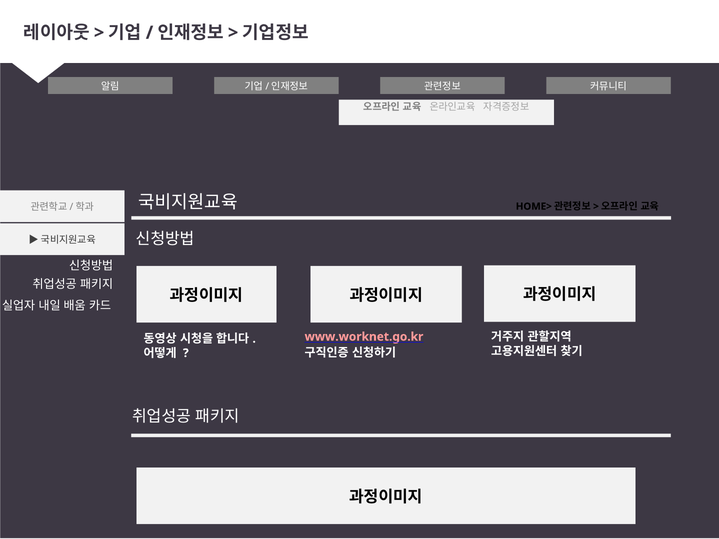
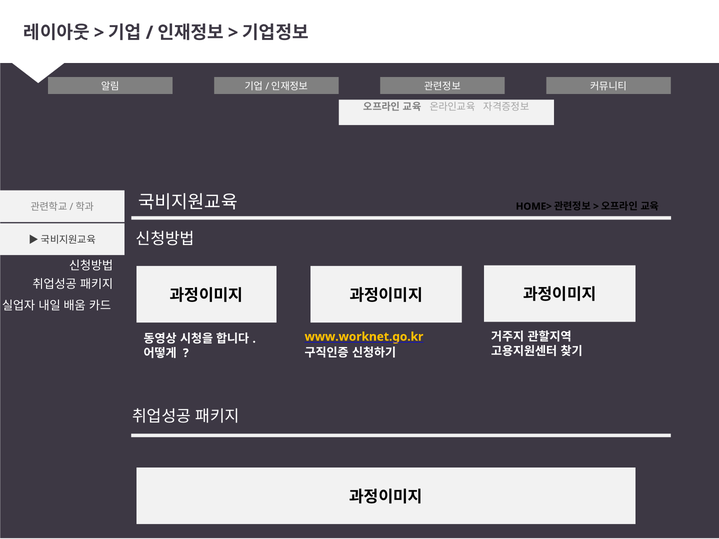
www.worknet.go.kr colour: pink -> yellow (364, 337)
